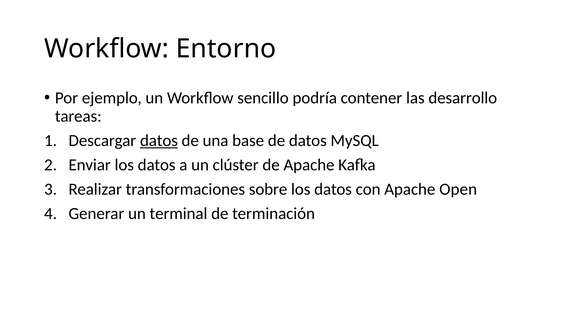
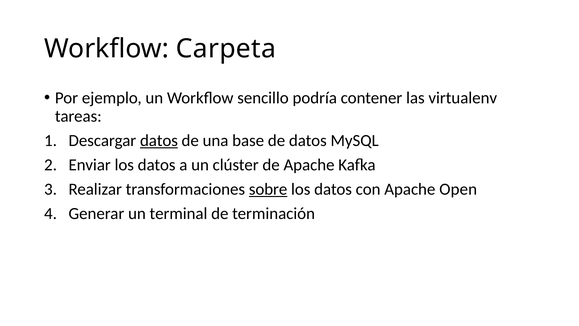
Entorno: Entorno -> Carpeta (226, 49)
desarrollo: desarrollo -> virtualenv (463, 98)
sobre underline: none -> present (268, 189)
